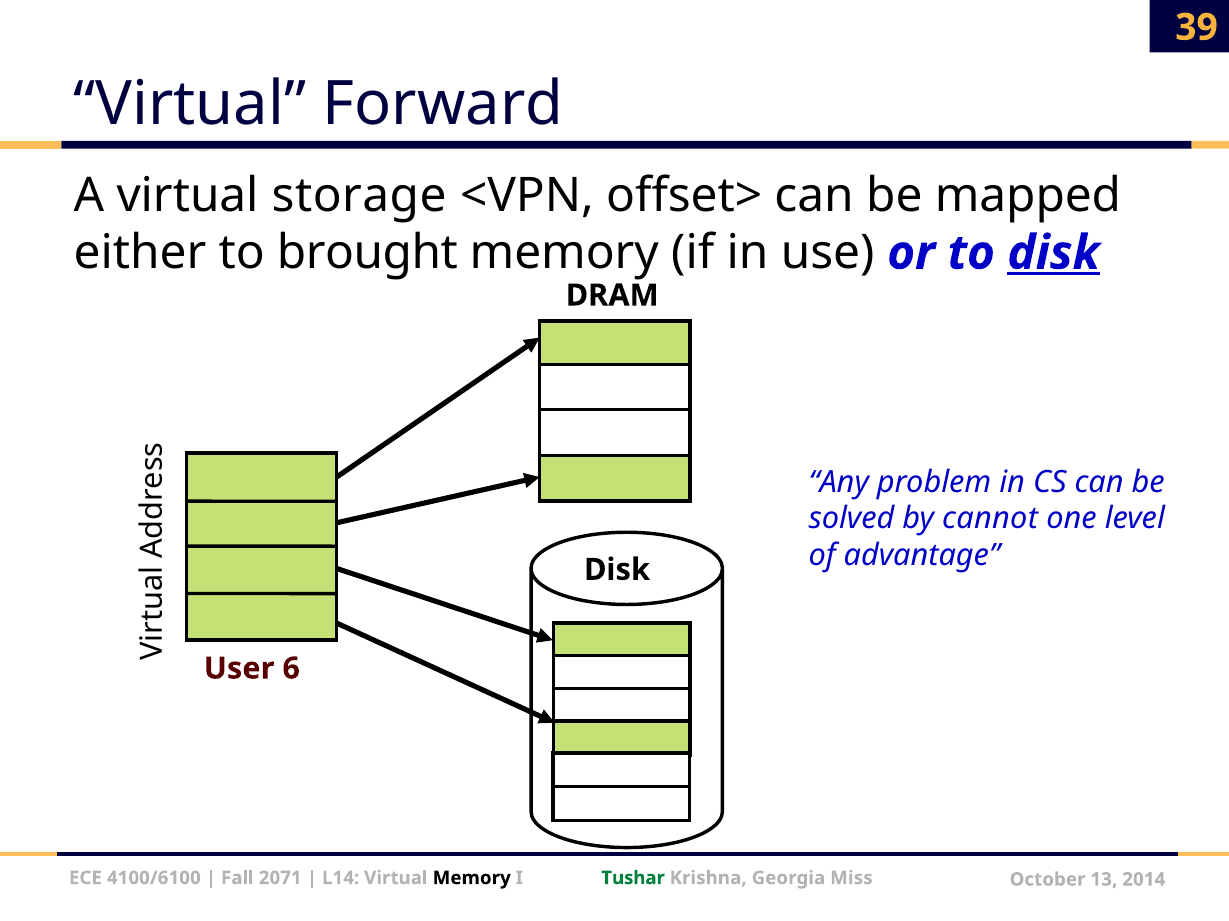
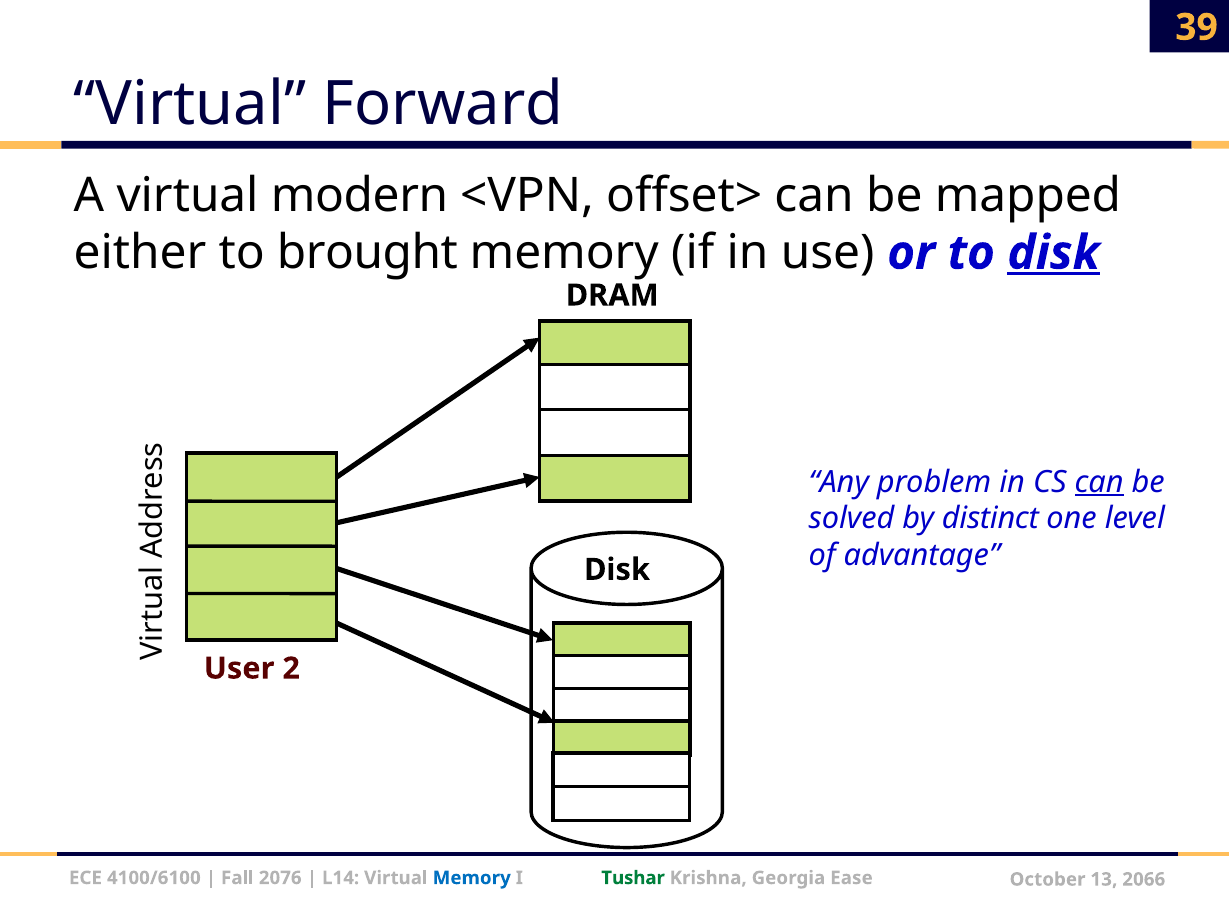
storage: storage -> modern (360, 196)
can underline: none -> present (1099, 482)
cannot: cannot -> distinct (990, 519)
6: 6 -> 2 (291, 669)
2071: 2071 -> 2076 (280, 879)
Memory colour: black -> blue (472, 879)
Miss: Miss -> Ease (851, 879)
2014: 2014 -> 2066 (1144, 880)
